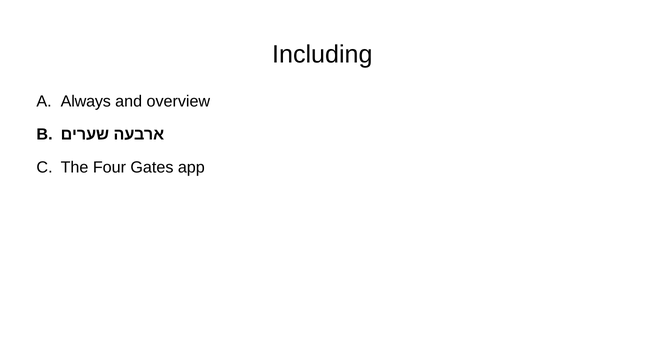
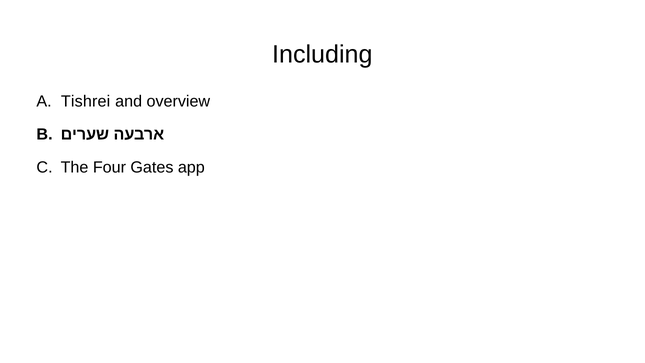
Always: Always -> Tishrei (86, 101)
